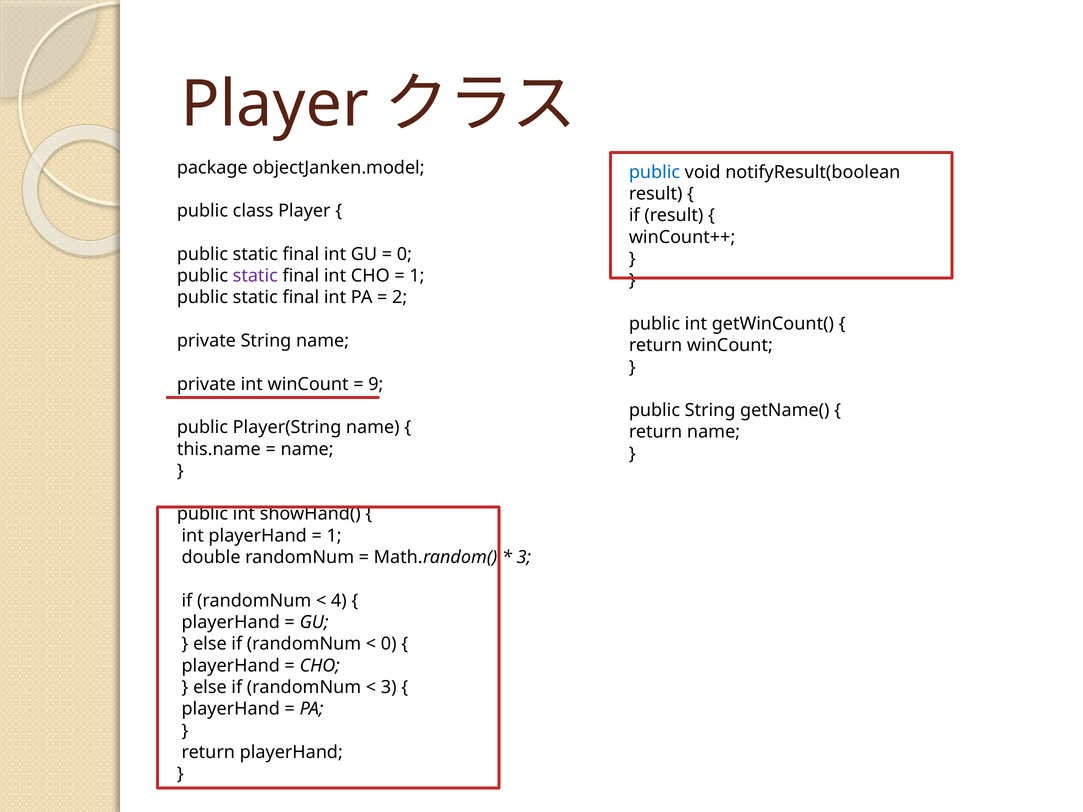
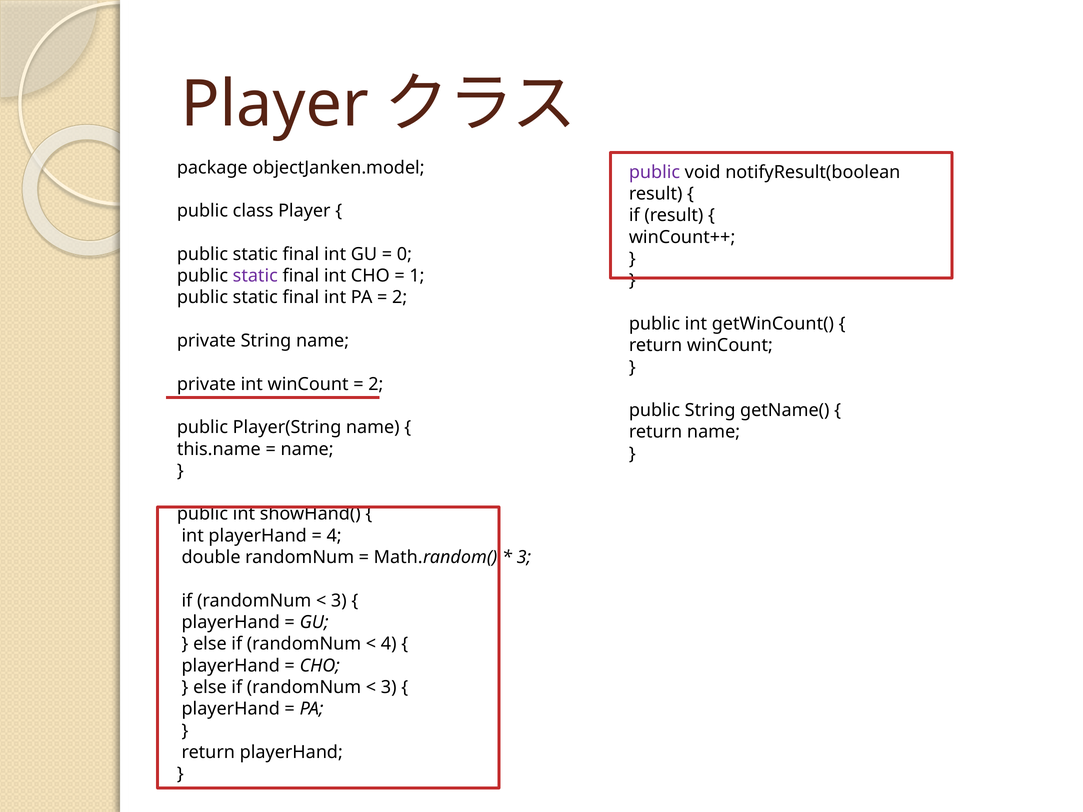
public colour: blue -> purple (654, 172)
9: 9 -> 2 (376, 384)
1: 1 -> 4 (334, 536)
4: 4 -> 3 (339, 601)
0: 0 -> 4 (389, 644)
